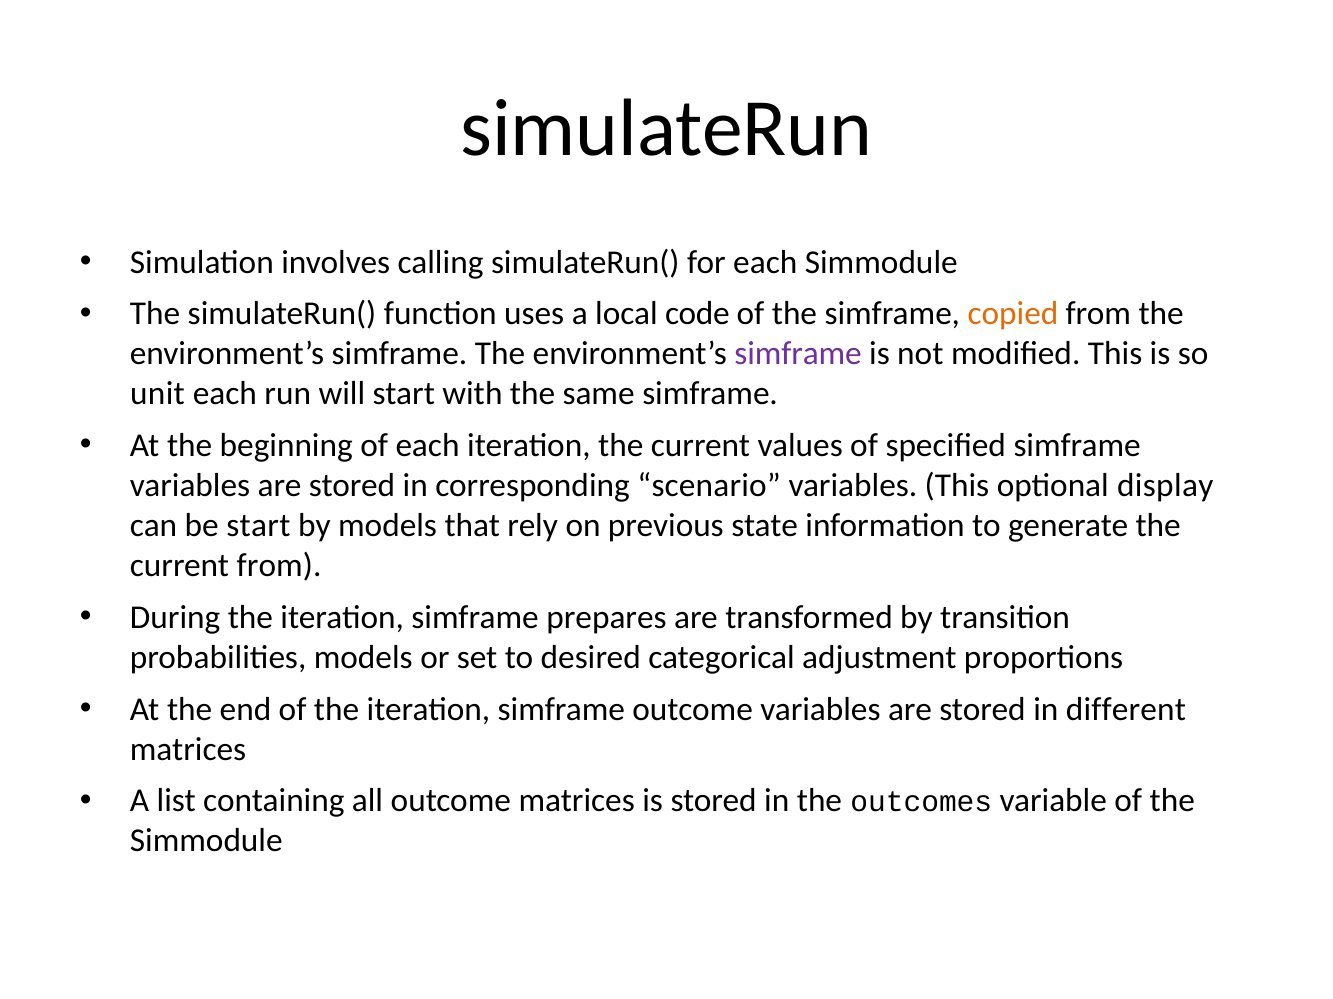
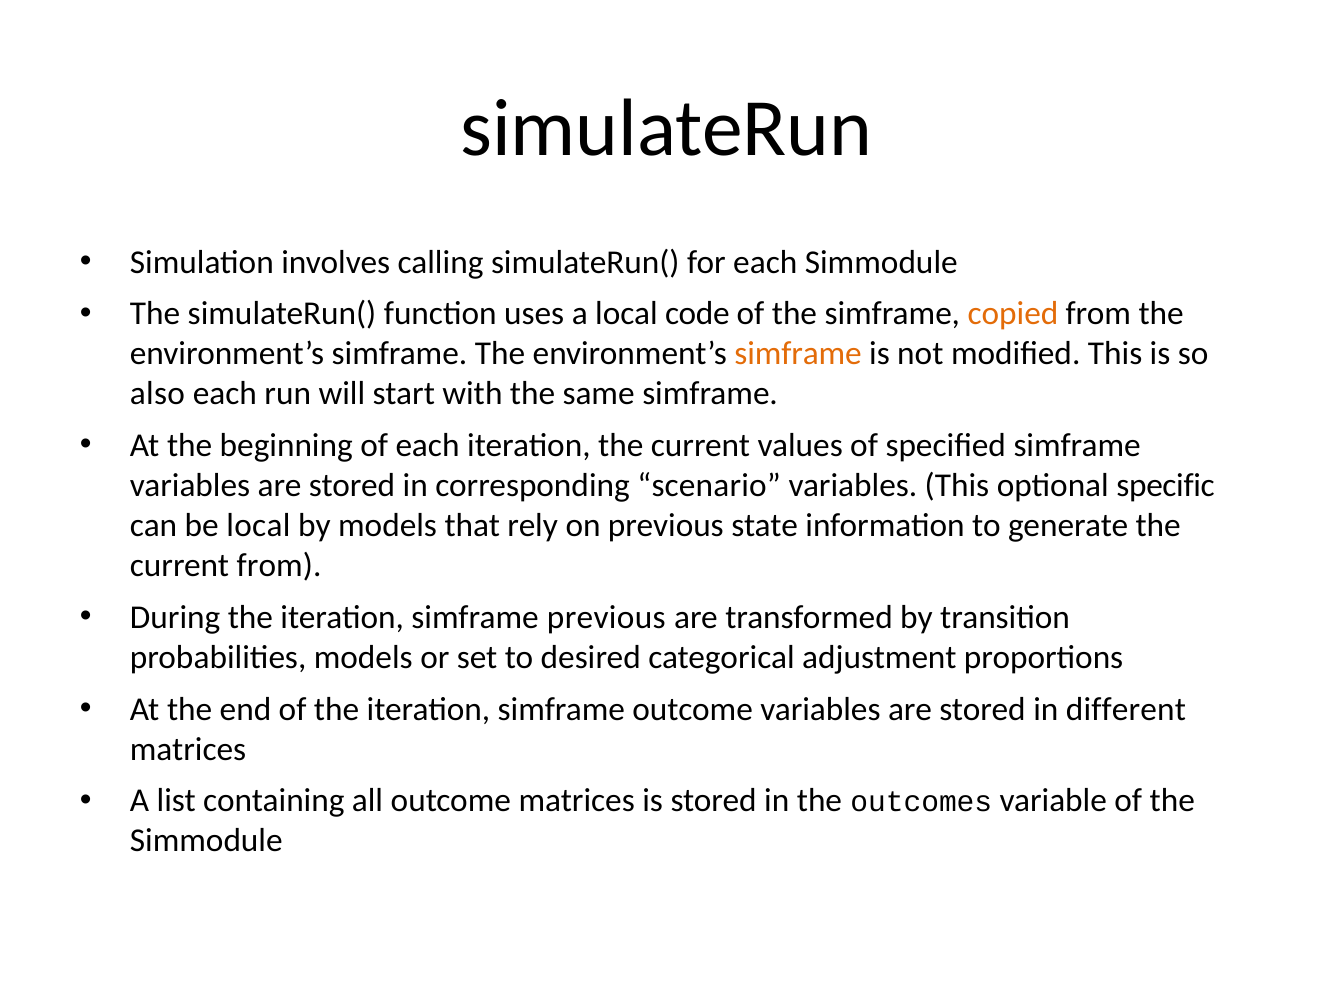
simframe colour: purple -> orange (798, 354)
unit: unit -> also (157, 394)
display: display -> specific (1166, 486)
be start: start -> local (258, 526)
simframe prepares: prepares -> previous (606, 618)
